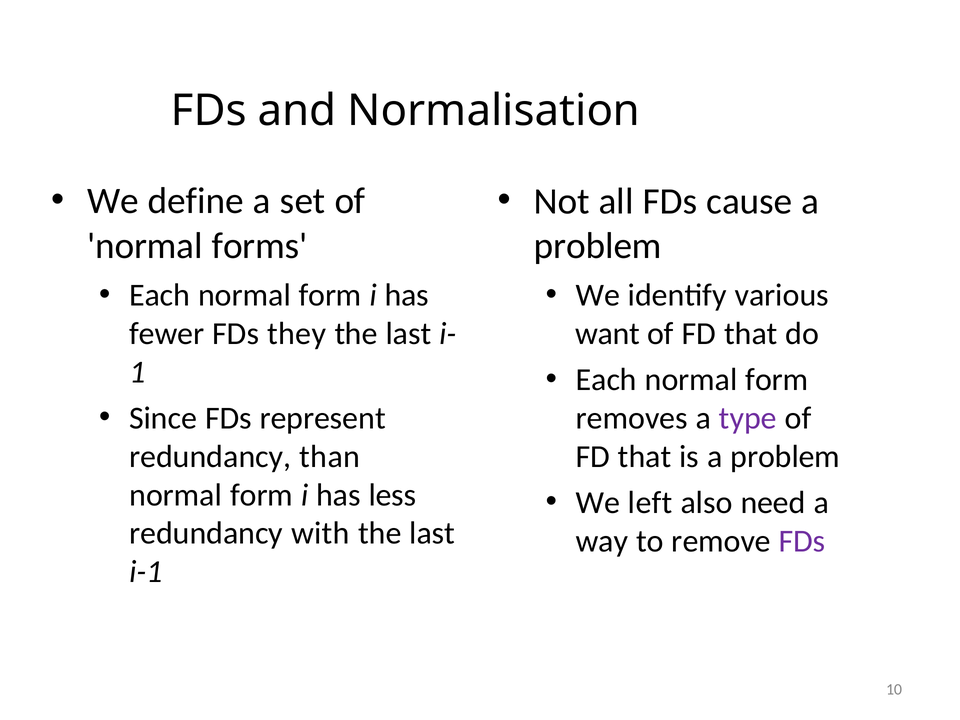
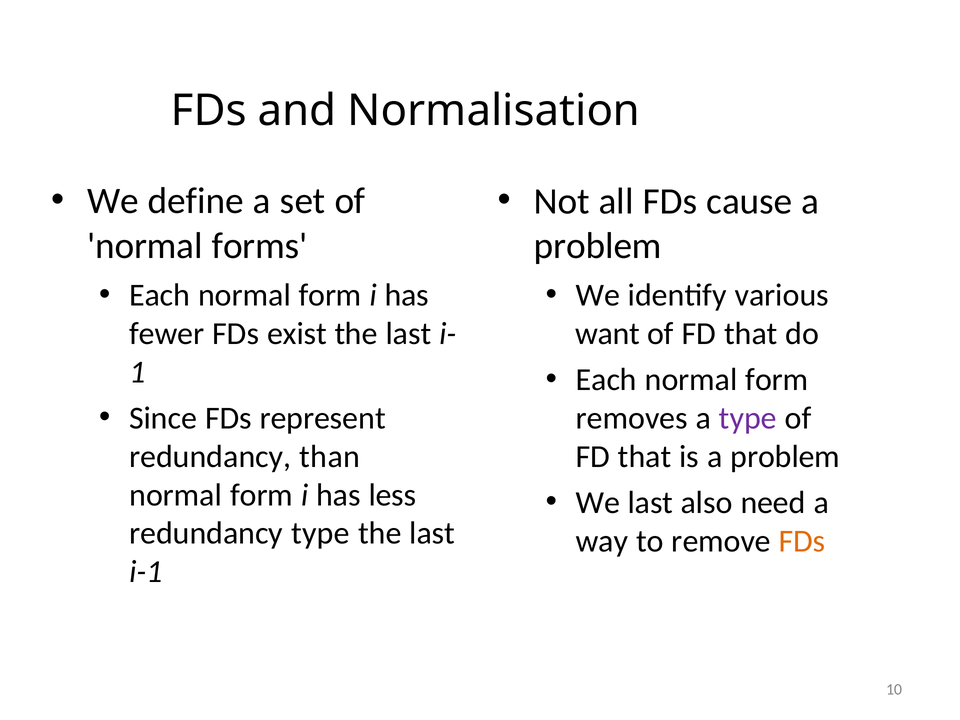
they: they -> exist (297, 334)
We left: left -> last (650, 503)
redundancy with: with -> type (320, 533)
FDs colour: purple -> orange (802, 541)
